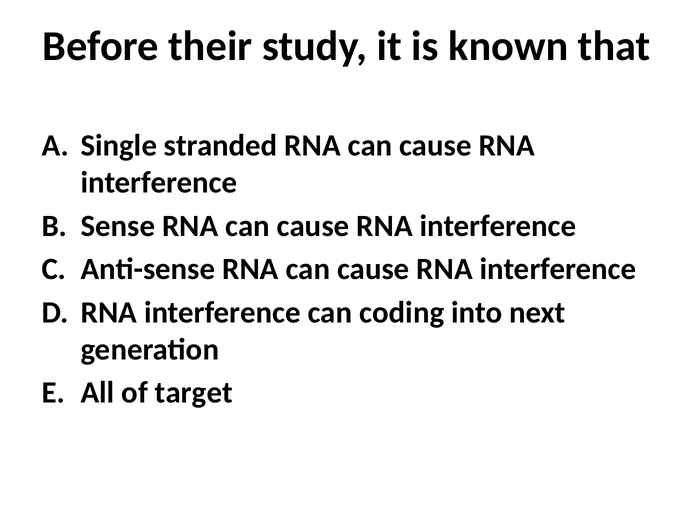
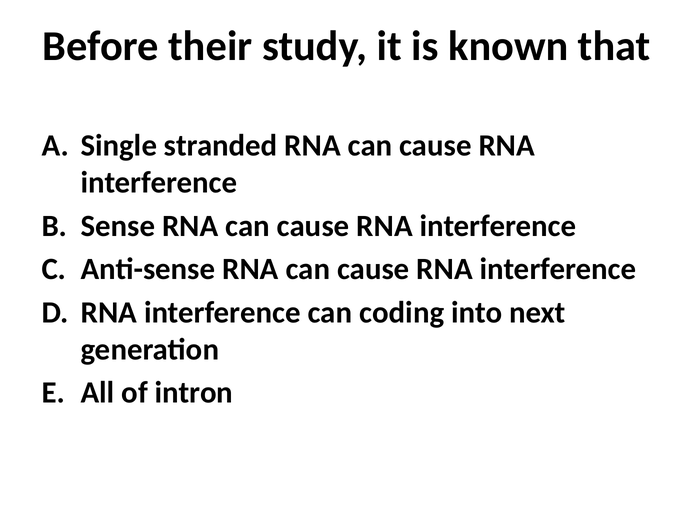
target: target -> intron (194, 392)
